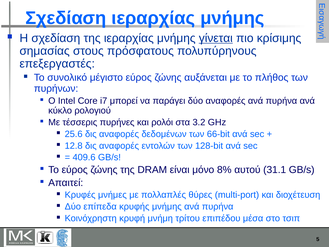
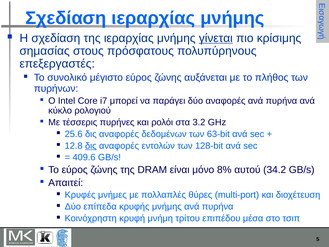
66-bit: 66-bit -> 63-bit (218, 134)
δις underline: none -> present (91, 146)
31.1: 31.1 -> 34.2 (275, 170)
